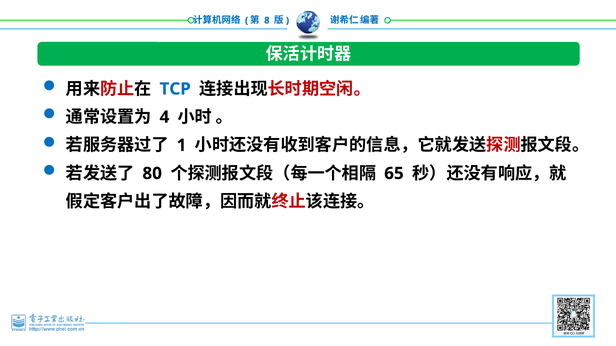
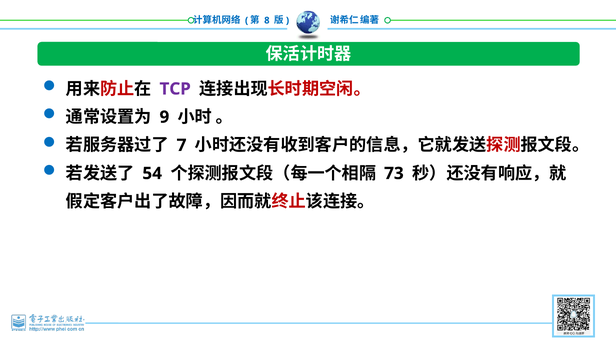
TCP colour: blue -> purple (175, 89)
4: 4 -> 9 (164, 117)
1: 1 -> 7 (182, 145)
80: 80 -> 54 (152, 174)
65: 65 -> 73 (394, 174)
